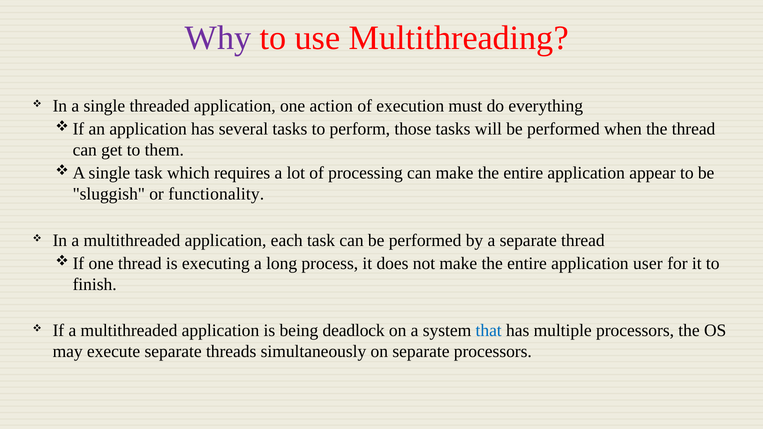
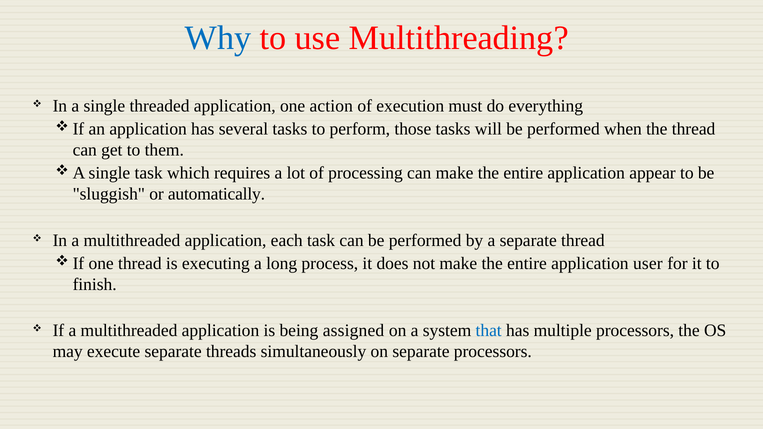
Why colour: purple -> blue (218, 38)
functionality: functionality -> automatically (216, 194)
deadlock: deadlock -> assigned (354, 331)
